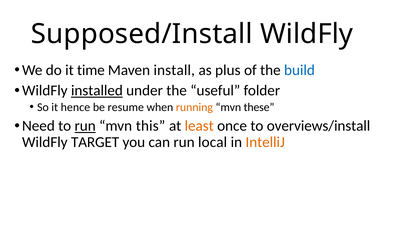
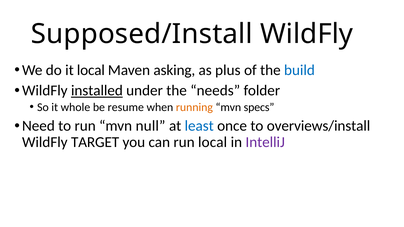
it time: time -> local (91, 70)
install: install -> asking (174, 70)
useful: useful -> needs (215, 91)
hence: hence -> whole (75, 107)
these: these -> specs (259, 107)
run underline: present -> none (85, 126)
this: this -> null (151, 126)
least colour: orange -> blue (199, 126)
IntelliJ colour: orange -> purple (265, 142)
